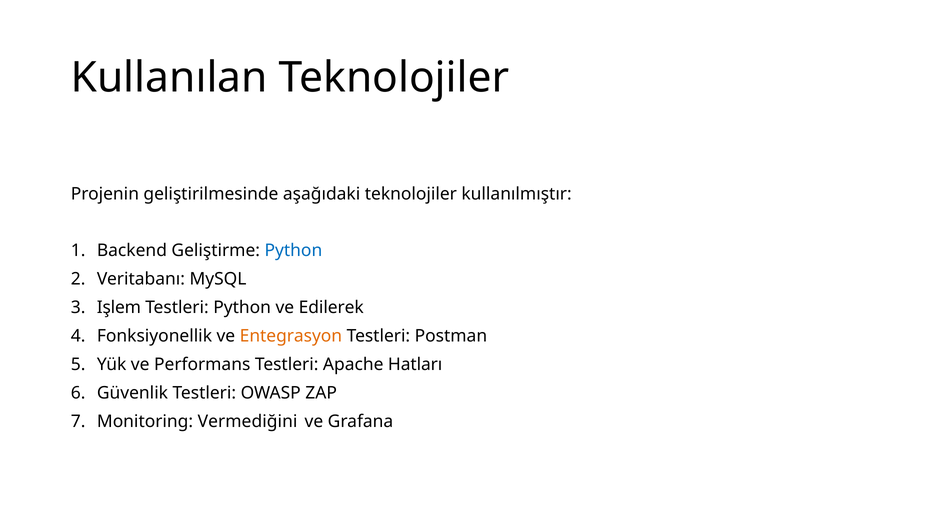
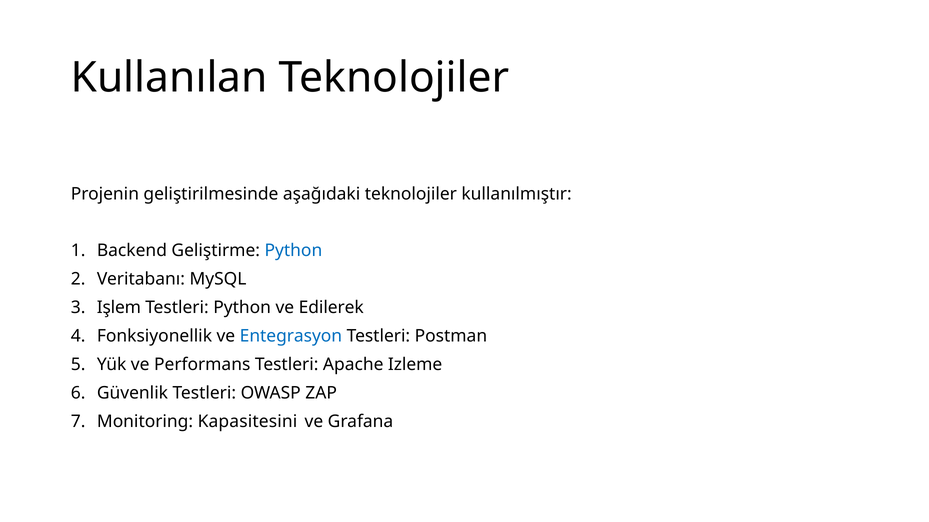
Entegrasyon colour: orange -> blue (291, 337)
Hatları: Hatları -> Izleme (415, 365)
Vermediğini: Vermediğini -> Kapasitesini (248, 422)
